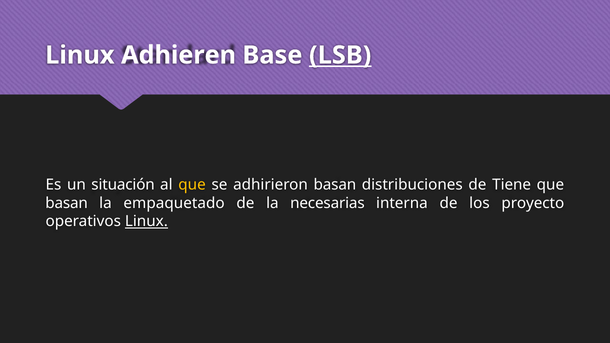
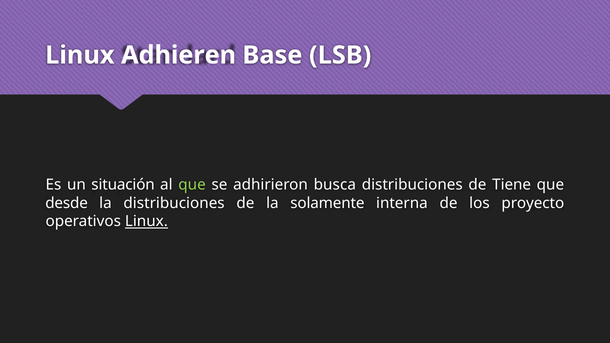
LSB underline: present -> none (340, 55)
que colour: yellow -> light green (192, 185)
adhirieron basan: basan -> busca (335, 185)
basan: basan -> desde (67, 203)
la empaquetado: empaquetado -> distribuciones (174, 203)
necesarias: necesarias -> solamente (327, 203)
